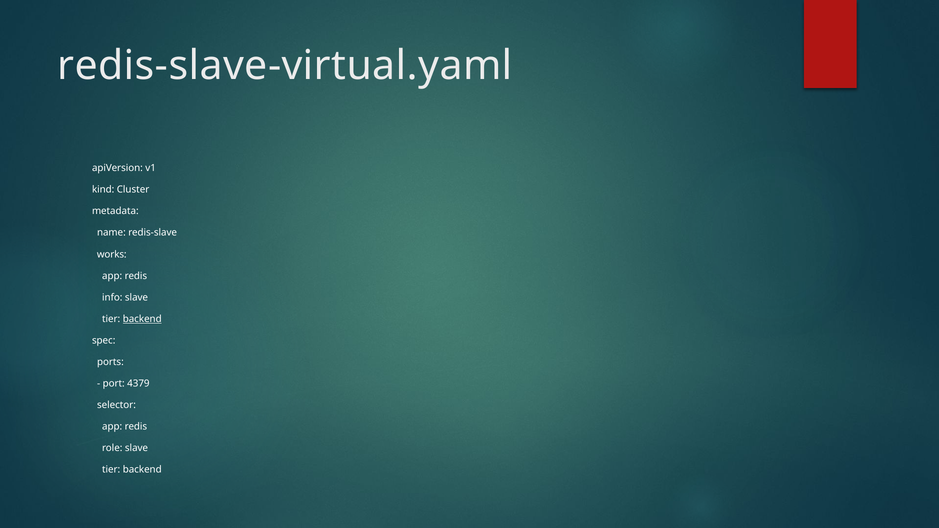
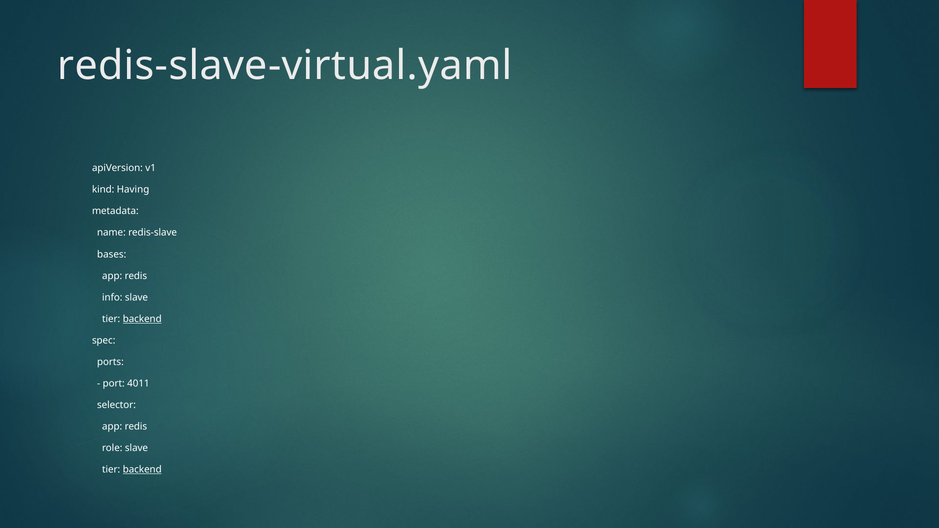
Cluster: Cluster -> Having (133, 190)
works: works -> bases (112, 254)
4379: 4379 -> 4011 (138, 384)
backend underline: none -> present (142, 470)
